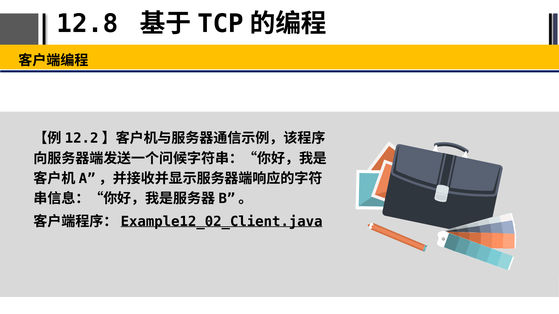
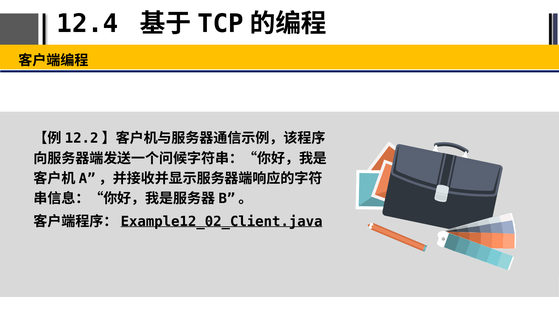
12.8: 12.8 -> 12.4 (87, 24)
